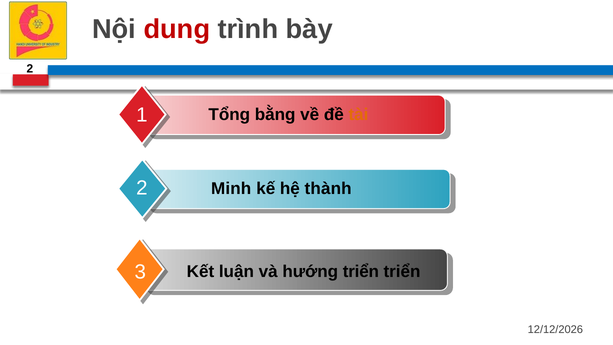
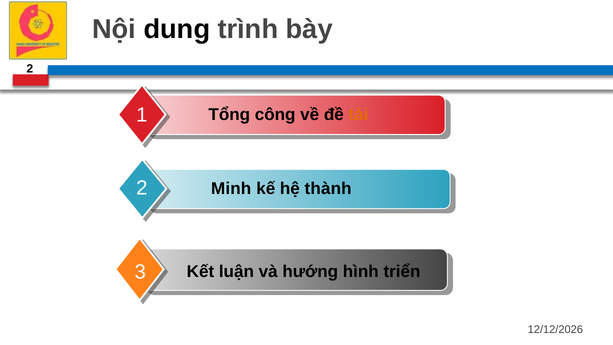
dung colour: red -> black (177, 29)
bằng: bằng -> công (275, 114)
hướng triển: triển -> hình (361, 271)
